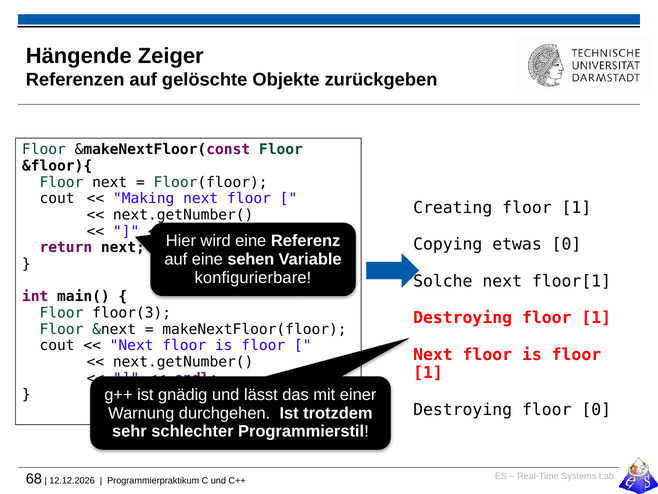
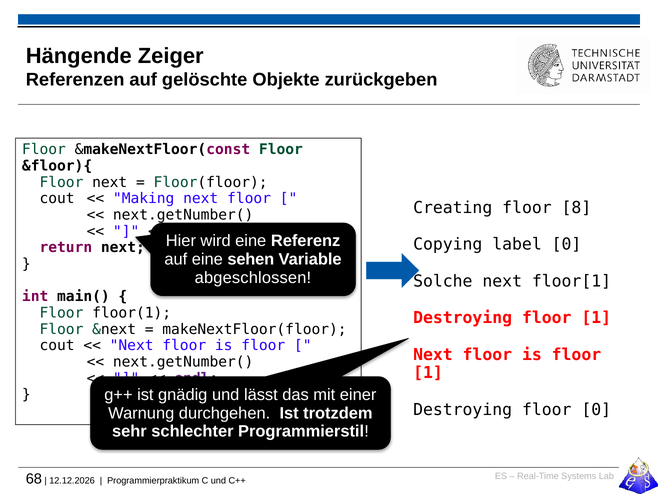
Creating floor 1: 1 -> 8 (576, 207)
etwas: etwas -> label (517, 244)
konfigurierbare: konfigurierbare -> abgeschlossen (253, 278)
floor(3: floor(3 -> floor(1 (132, 313)
